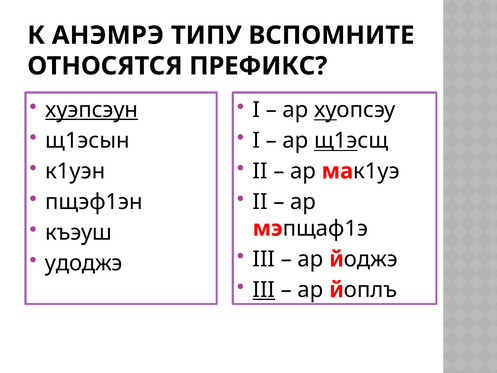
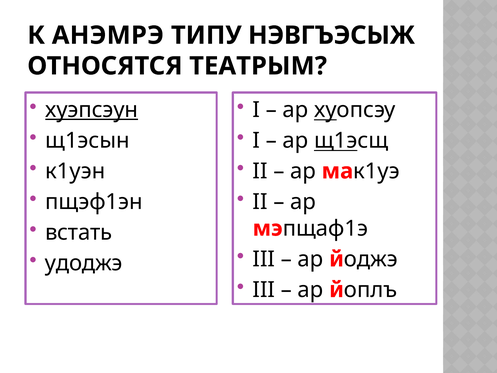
ВСПОМНИТЕ: ВСПОМНИТЕ -> НЭВГЪЭСЫЖ (332, 35)
ПРЕФИКС: ПРЕФИКС -> ТЕАТРЫМ (258, 66)
къэуш: къэуш -> встать (79, 232)
III underline: present -> none (264, 290)
